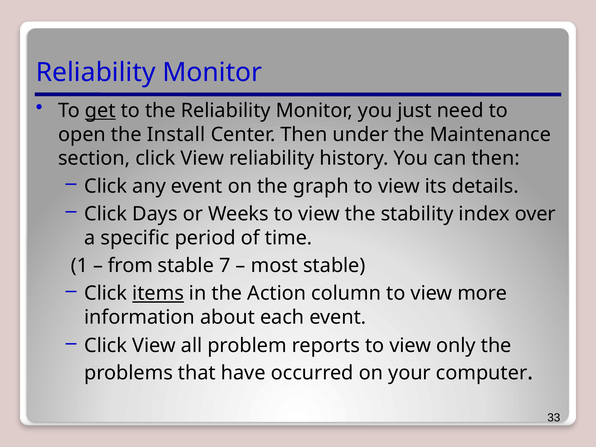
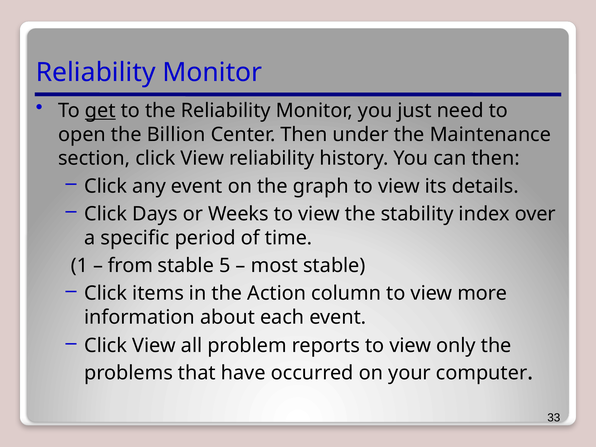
Install: Install -> Billion (176, 135)
7: 7 -> 5 (225, 266)
items underline: present -> none (158, 293)
